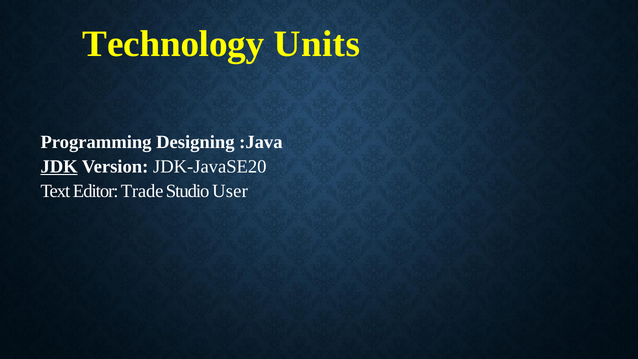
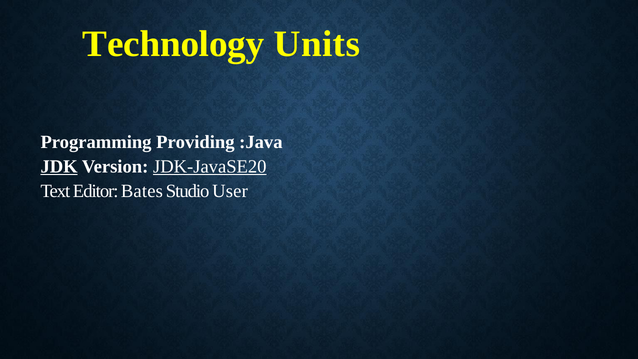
Designing: Designing -> Providing (195, 142)
JDK-JavaSE20 underline: none -> present (210, 166)
Trade: Trade -> Bates (142, 191)
